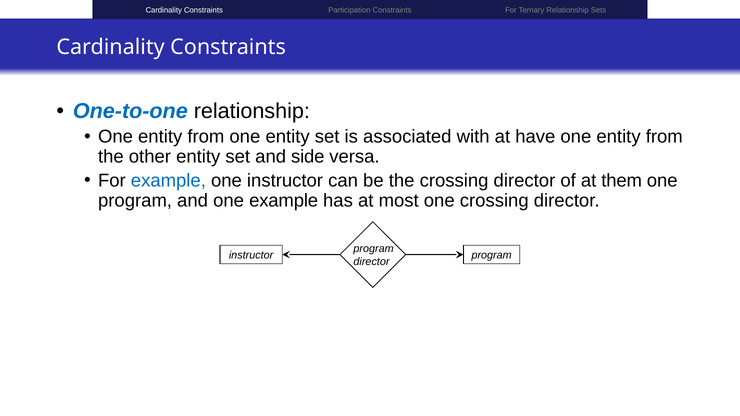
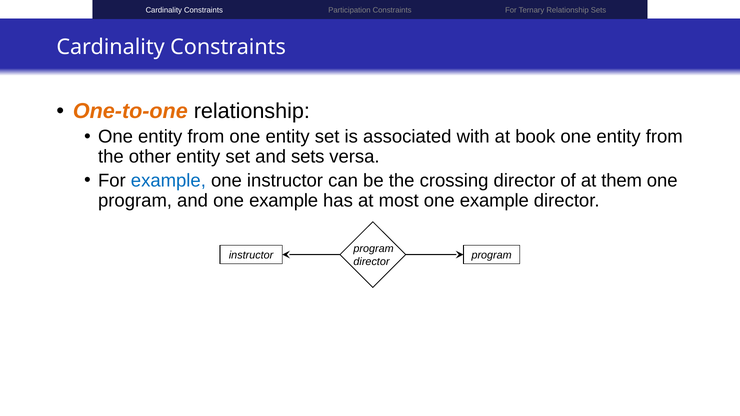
One-to-one colour: blue -> orange (130, 111)
have: have -> book (535, 137)
and side: side -> sets (308, 157)
most one crossing: crossing -> example (494, 201)
